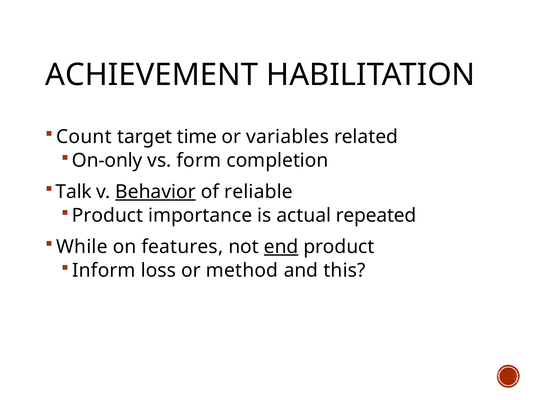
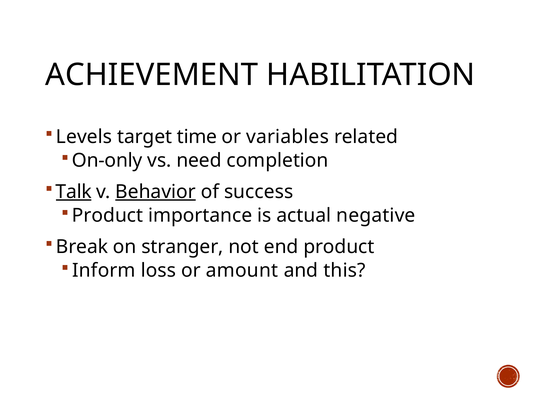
Count: Count -> Levels (84, 137)
form: form -> need (199, 160)
Talk underline: none -> present (74, 192)
reliable: reliable -> success (259, 192)
repeated: repeated -> negative (376, 215)
While: While -> Break (82, 247)
features: features -> stranger (182, 247)
end underline: present -> none (281, 247)
method: method -> amount (242, 270)
